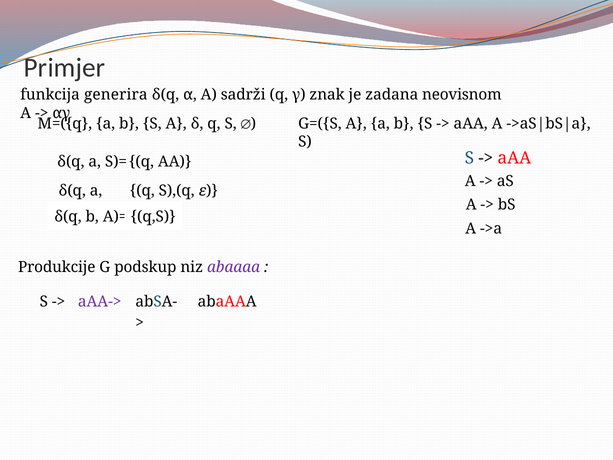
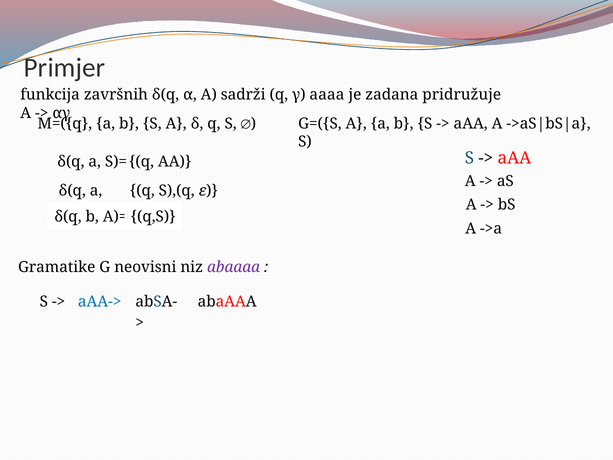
generira: generira -> završnih (116, 95)
znak: znak -> aaaa (327, 95)
neovisnom: neovisnom -> pridružuje (462, 95)
Produkcije: Produkcije -> Gramatike (57, 267)
podskup: podskup -> neovisni (145, 267)
aAA-> colour: purple -> blue (100, 302)
